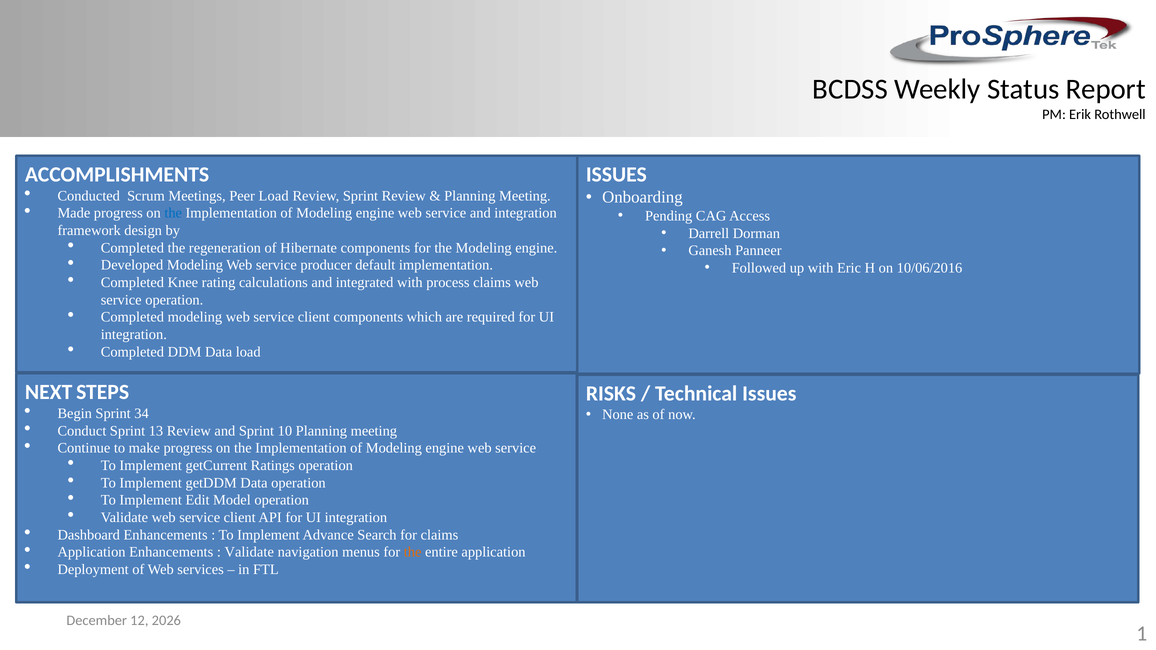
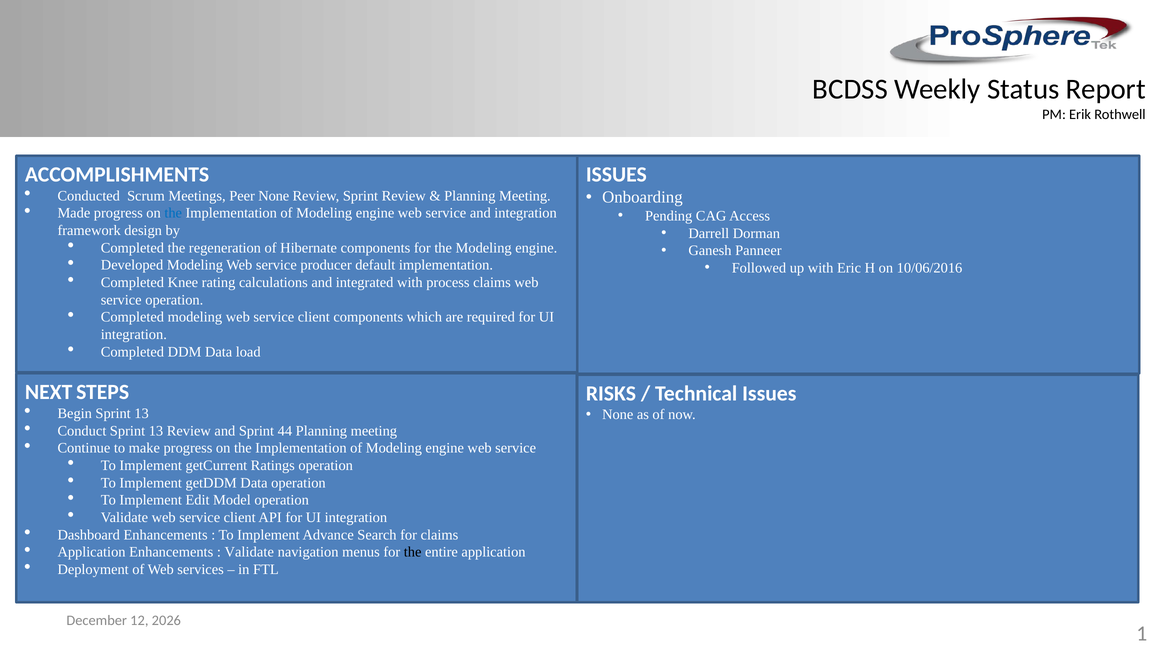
Peer Load: Load -> None (274, 196)
Begin Sprint 34: 34 -> 13 (142, 414)
10: 10 -> 44 (285, 431)
the colour: orange -> black (413, 552)
